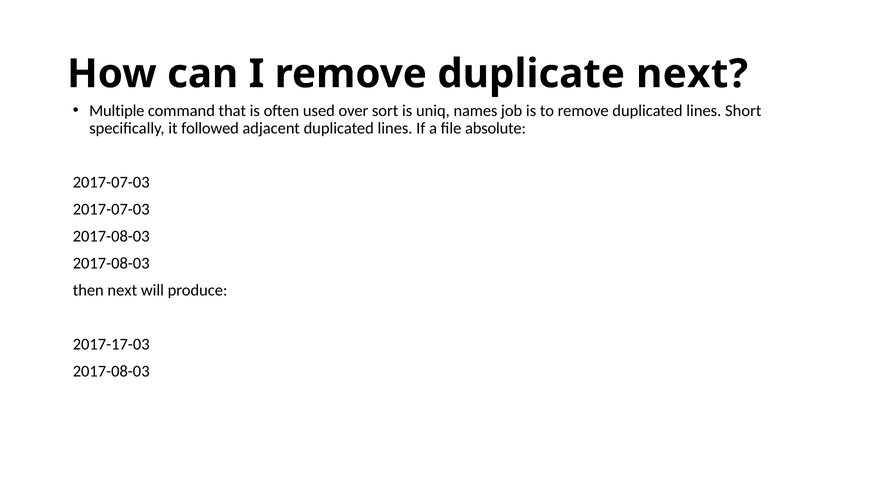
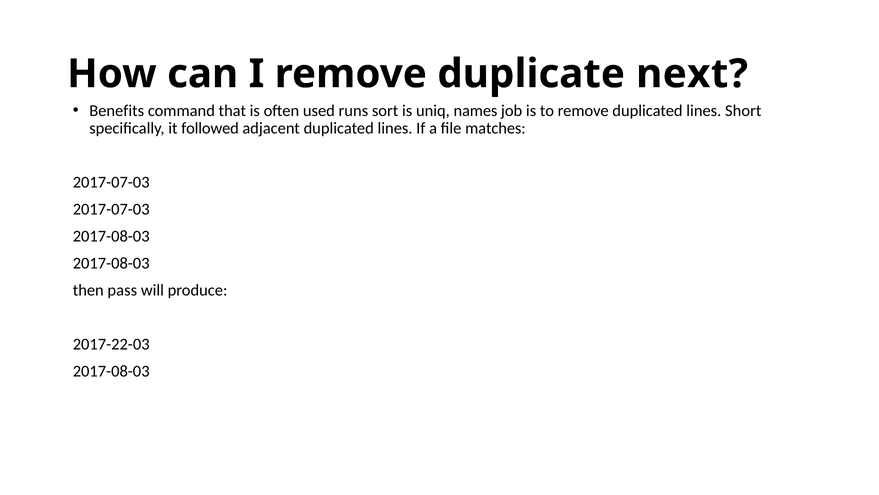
Multiple: Multiple -> Benefits (117, 110)
over: over -> runs (353, 110)
absolute: absolute -> matches (495, 128)
then next: next -> pass (122, 290)
2017-17-03: 2017-17-03 -> 2017-22-03 (111, 344)
